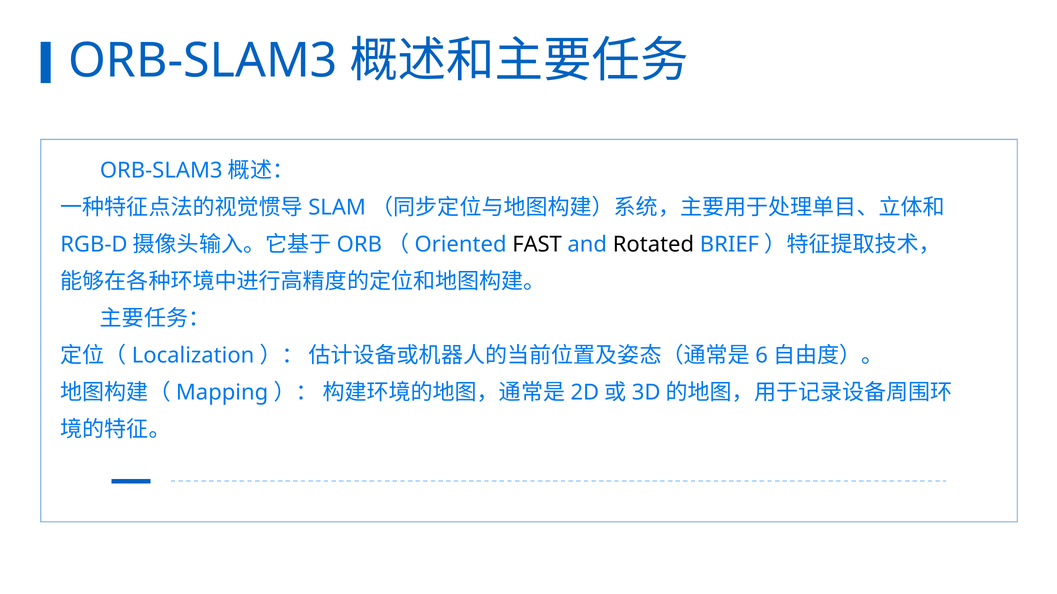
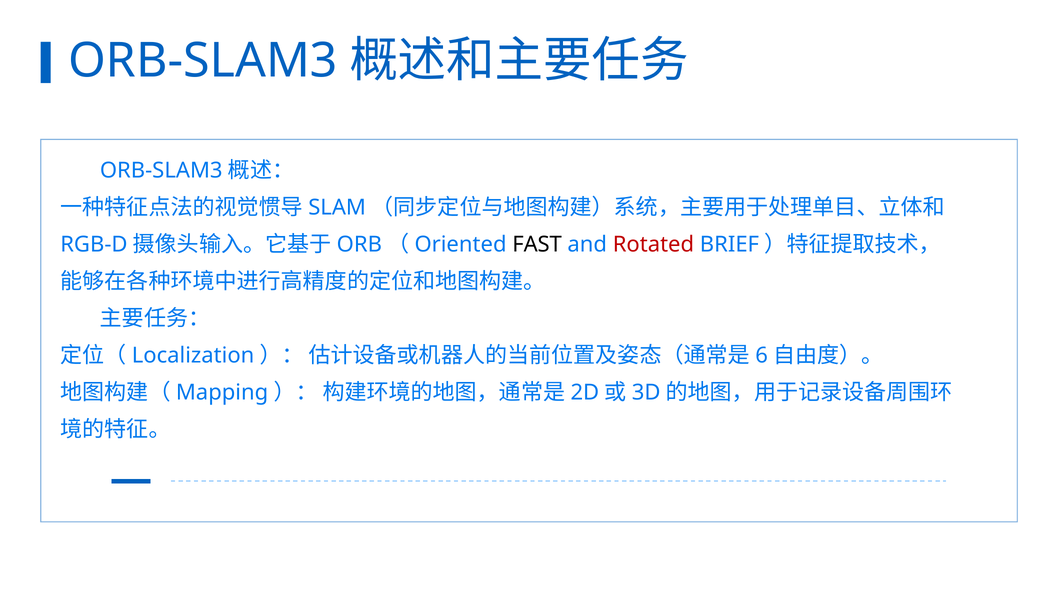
Rotated colour: black -> red (653, 245)
